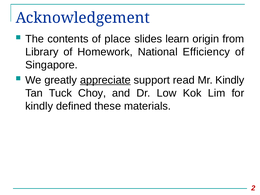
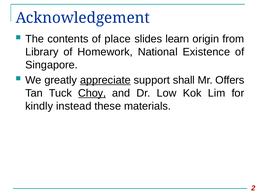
Efficiency: Efficiency -> Existence (206, 52)
read: read -> shall (184, 80)
Mr Kindly: Kindly -> Offers (230, 80)
Choy underline: none -> present (92, 93)
defined: defined -> instead (74, 106)
